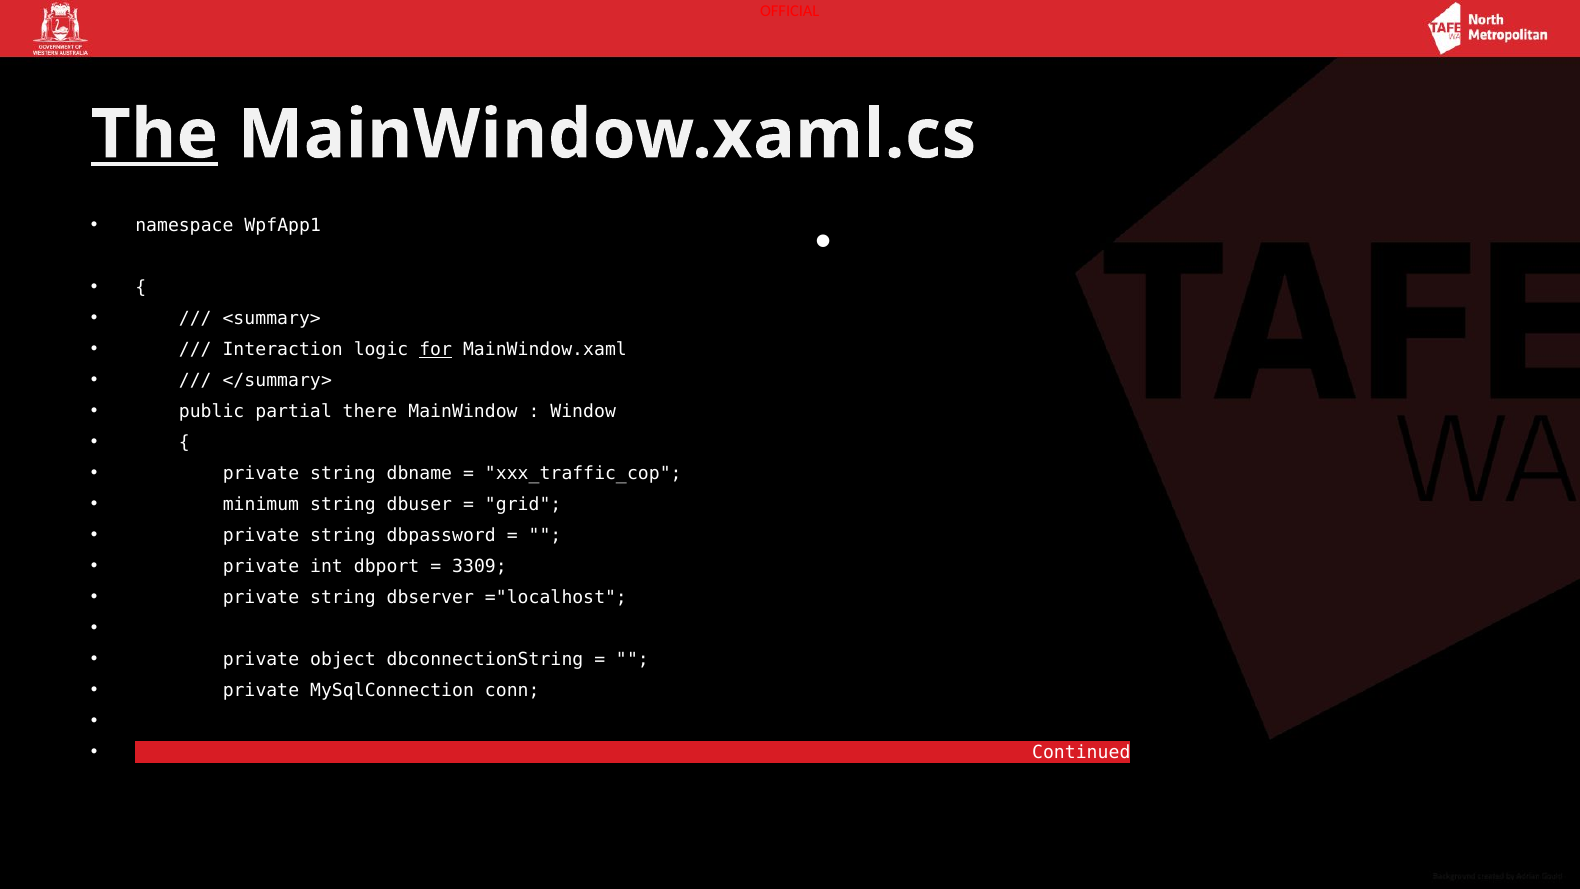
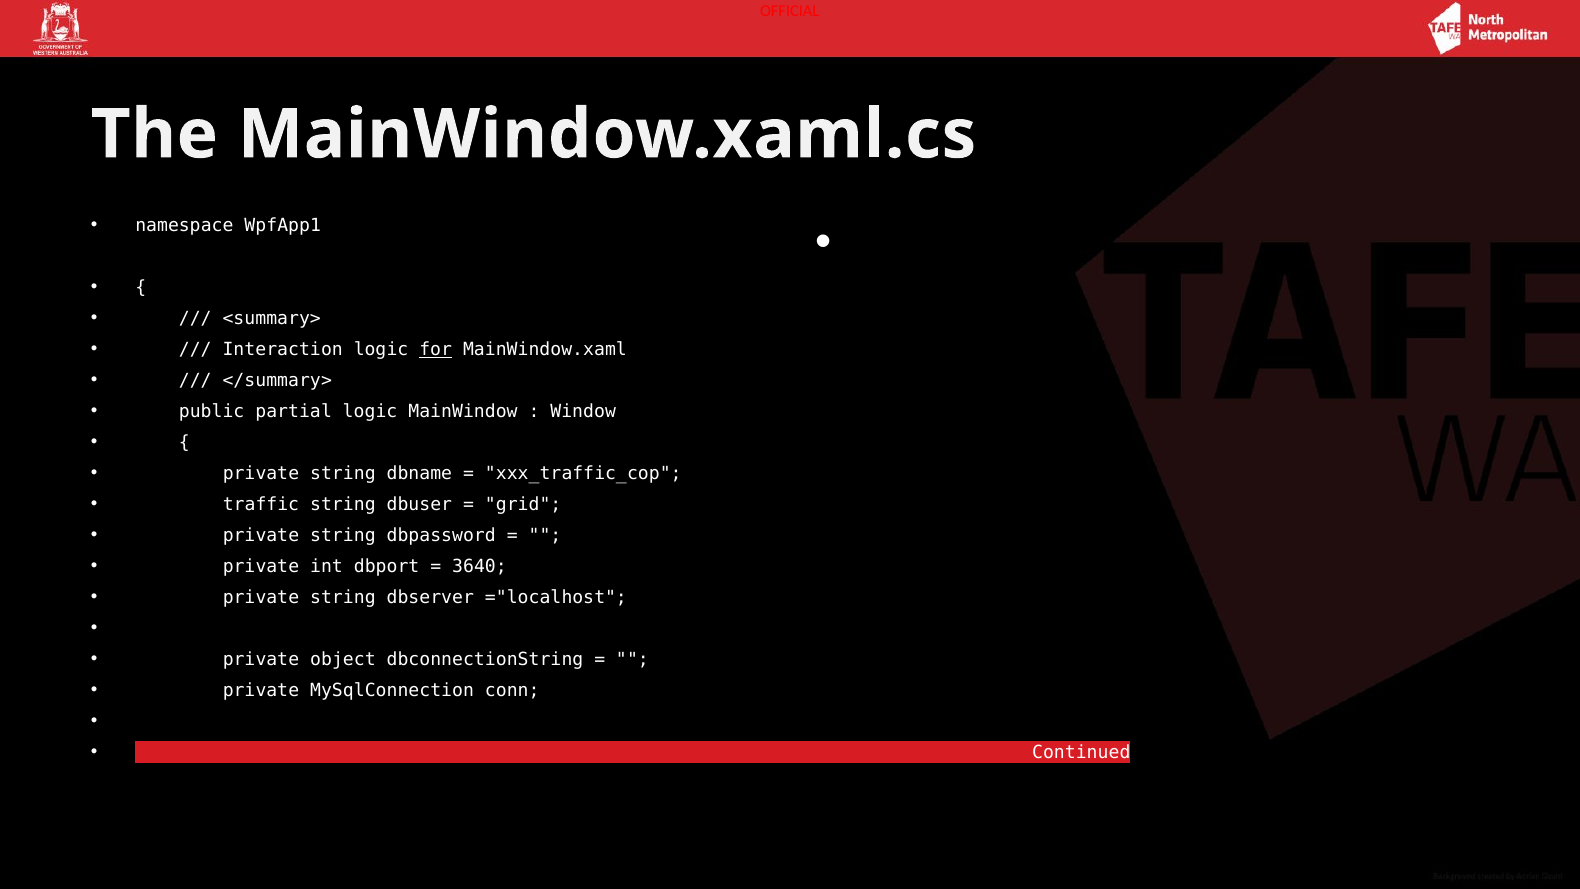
The underline: present -> none (154, 135)
partial there: there -> logic (370, 411)
minimum: minimum -> traffic (261, 504)
3309: 3309 -> 3640 (479, 566)
